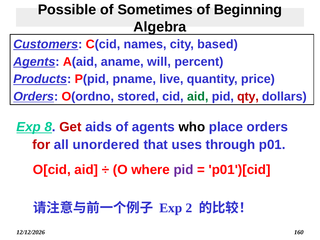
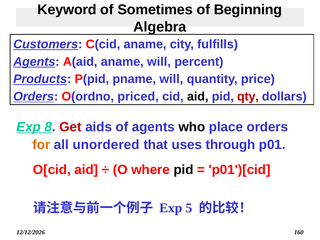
Possible: Possible -> Keyword (67, 10)
C(cid names: names -> aname (145, 44)
based: based -> fulfills (218, 44)
pname live: live -> will (171, 79)
stored: stored -> priced (138, 97)
aid colour: green -> black (198, 97)
for colour: red -> orange (41, 145)
pid colour: purple -> black (184, 170)
2: 2 -> 5 (189, 208)
